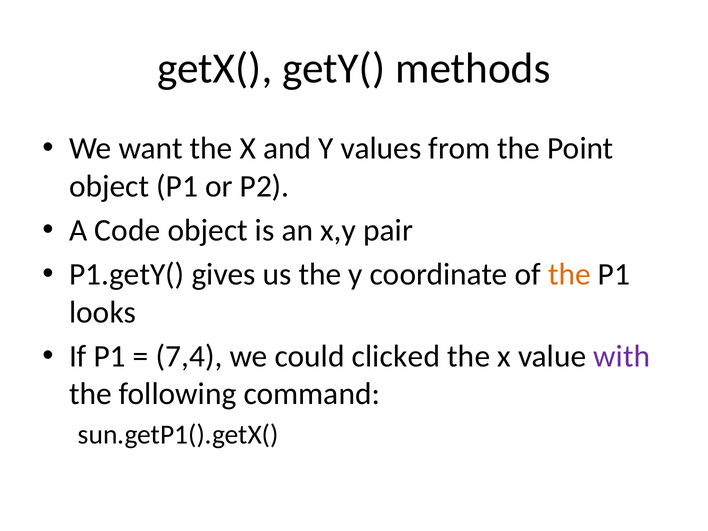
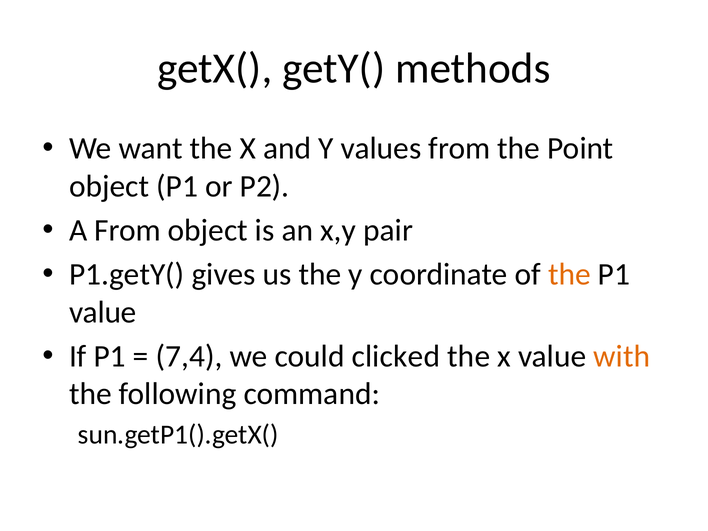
A Code: Code -> From (128, 230)
looks: looks -> value (103, 312)
with colour: purple -> orange (622, 356)
